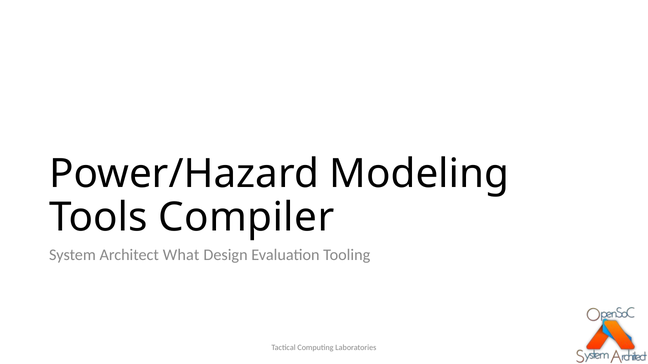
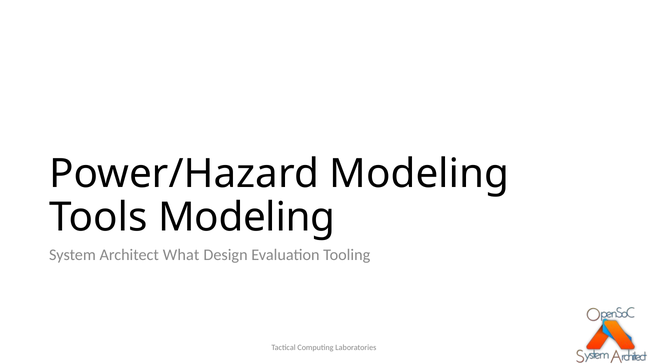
Tools Compiler: Compiler -> Modeling (247, 218)
